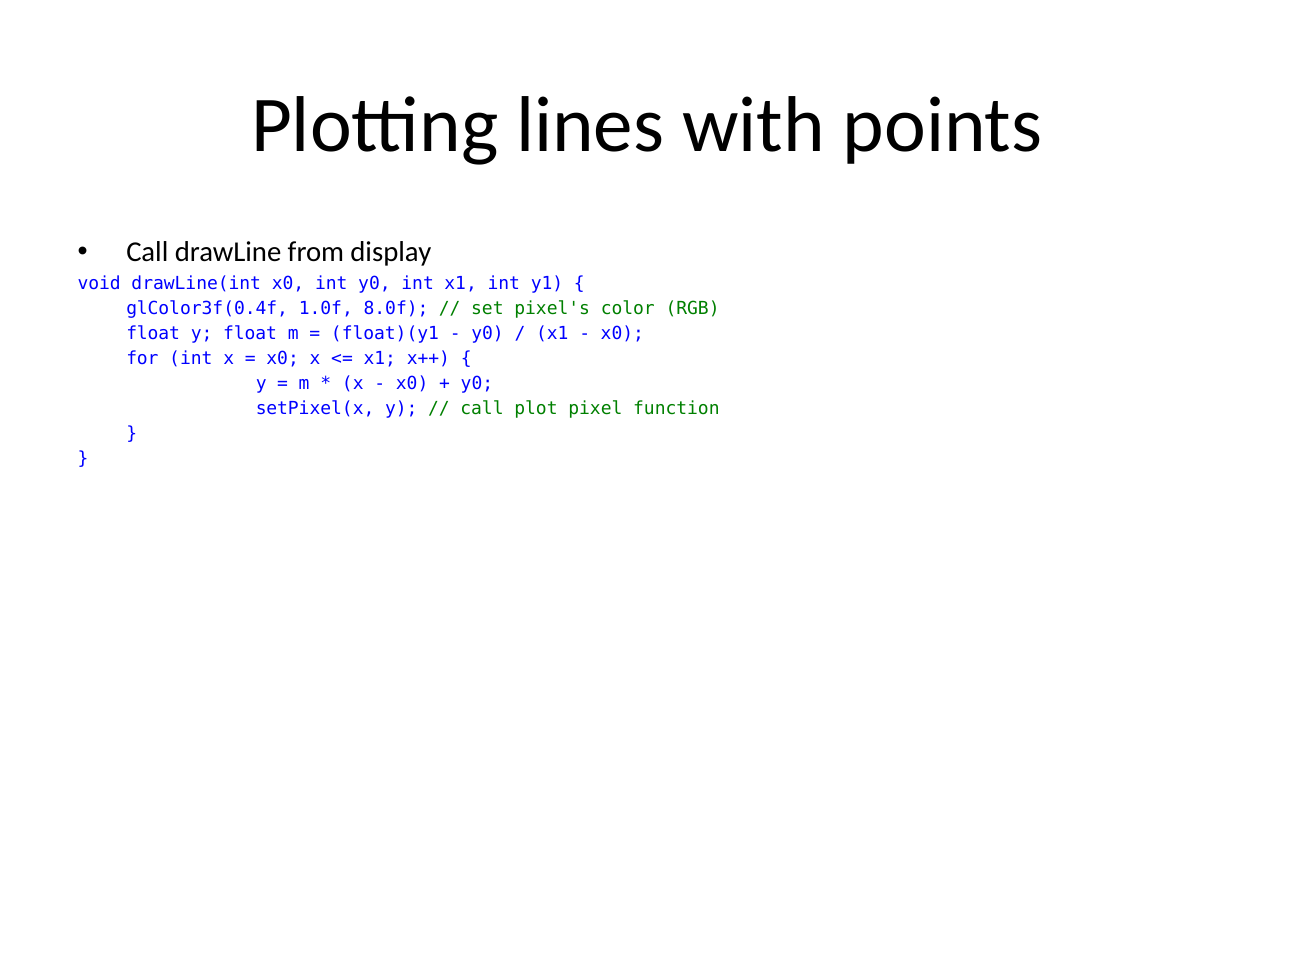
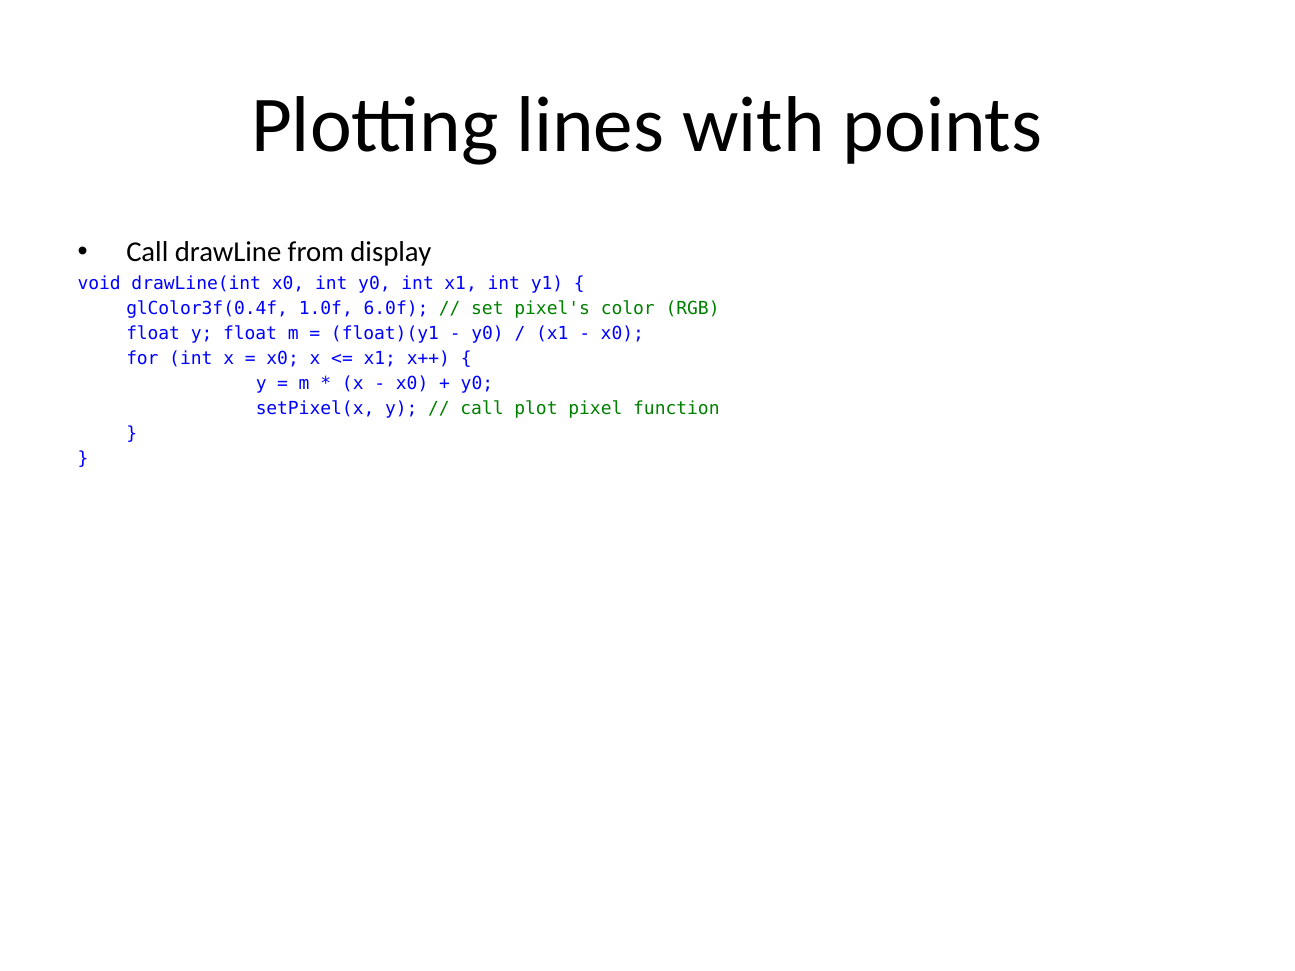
8.0f: 8.0f -> 6.0f (396, 308)
